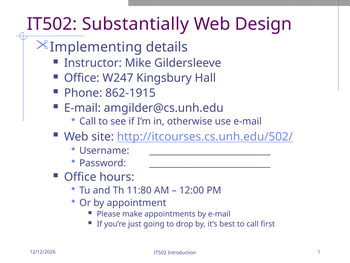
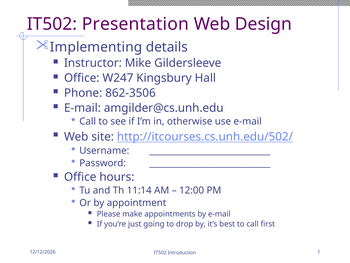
Substantially: Substantially -> Presentation (135, 24)
862-1915: 862-1915 -> 862-3506 (130, 93)
11:80: 11:80 -> 11:14 (139, 190)
